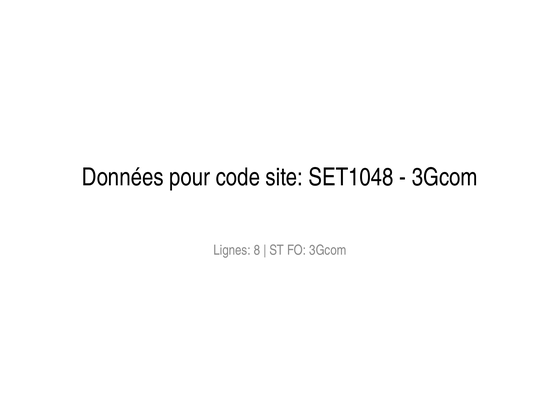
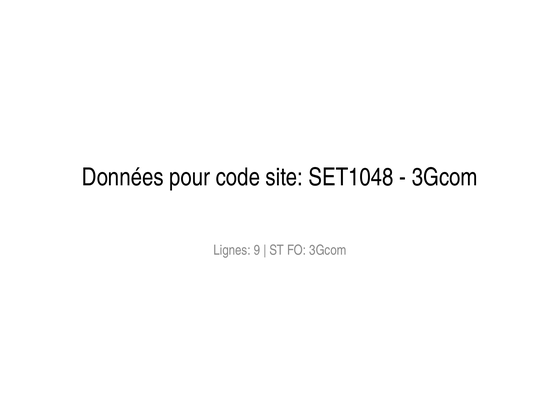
8: 8 -> 9 (257, 250)
